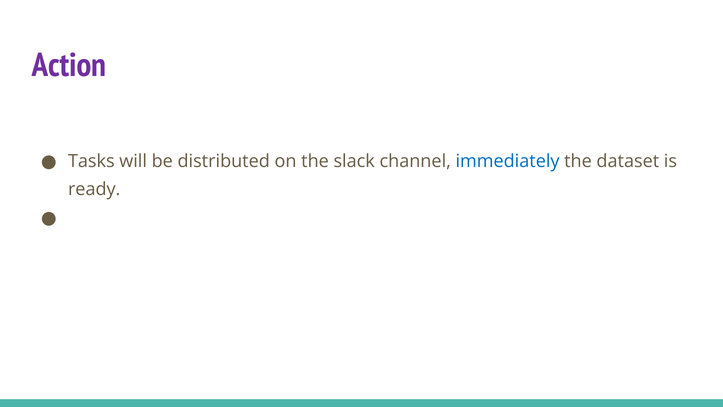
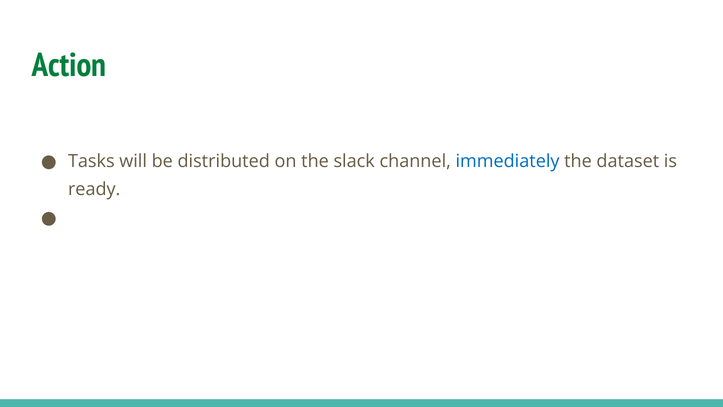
Action colour: purple -> green (69, 65)
